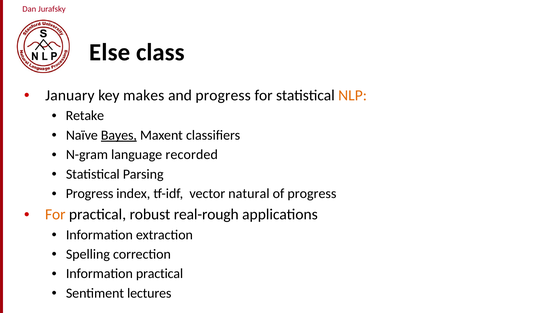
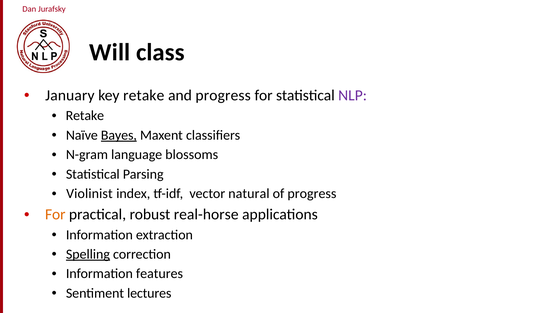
Else: Else -> Will (110, 53)
key makes: makes -> retake (144, 96)
NLP colour: orange -> purple (353, 96)
recorded: recorded -> blossoms (192, 155)
Progress: Progress -> Violinist (89, 194)
real-rough: real-rough -> real-horse (206, 215)
Spelling underline: none -> present (88, 254)
Information practical: practical -> features (159, 274)
